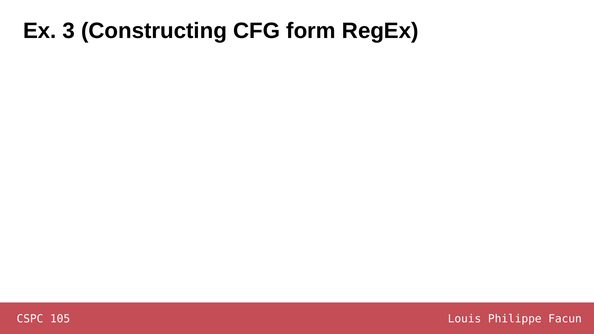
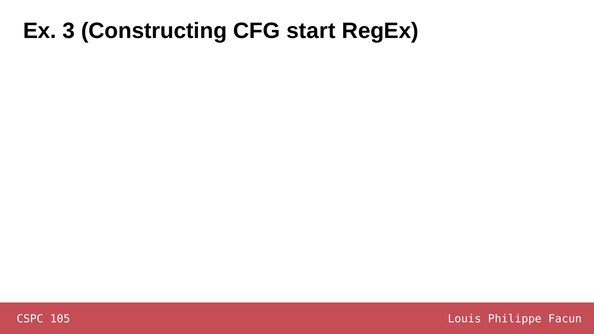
form: form -> start (311, 31)
